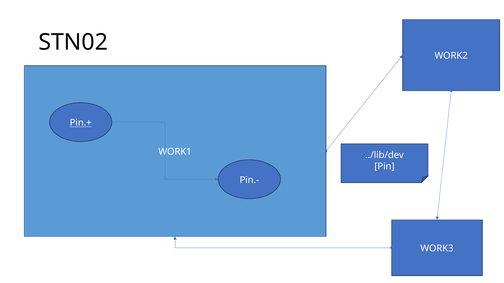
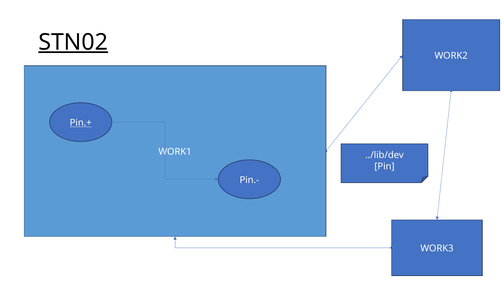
STN02 underline: none -> present (73, 42)
